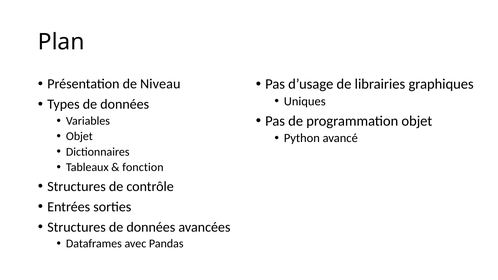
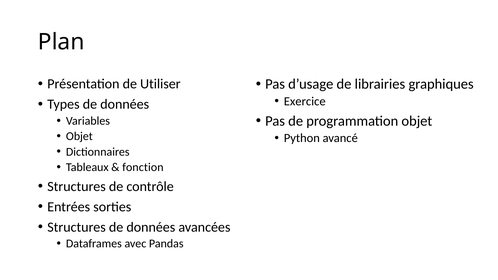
Niveau: Niveau -> Utiliser (160, 84)
Uniques: Uniques -> Exercice (305, 101)
